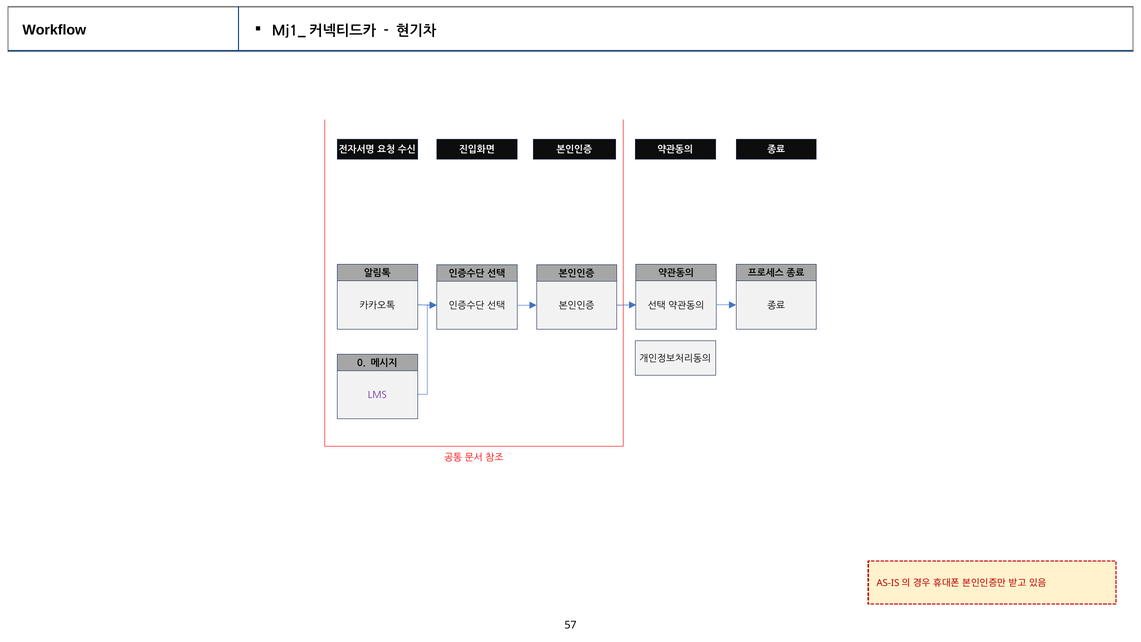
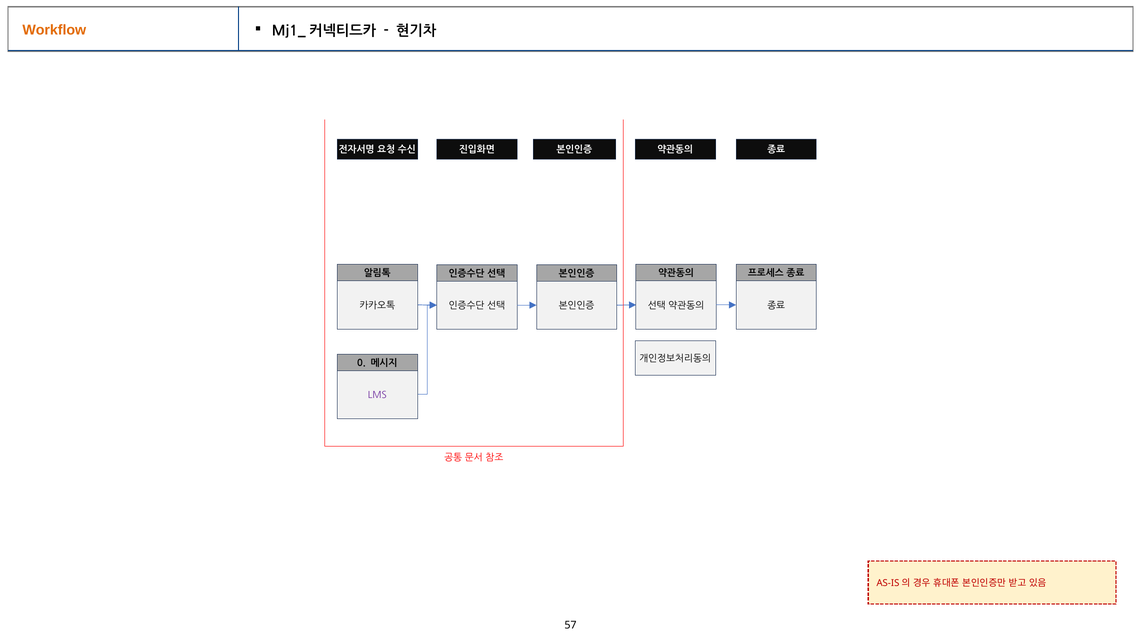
Workflow colour: black -> orange (54, 30)
